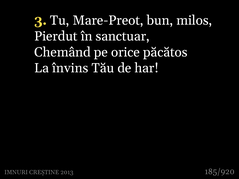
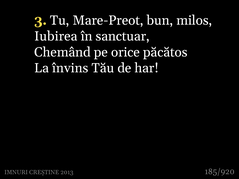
Pierdut: Pierdut -> Iubirea (56, 36)
